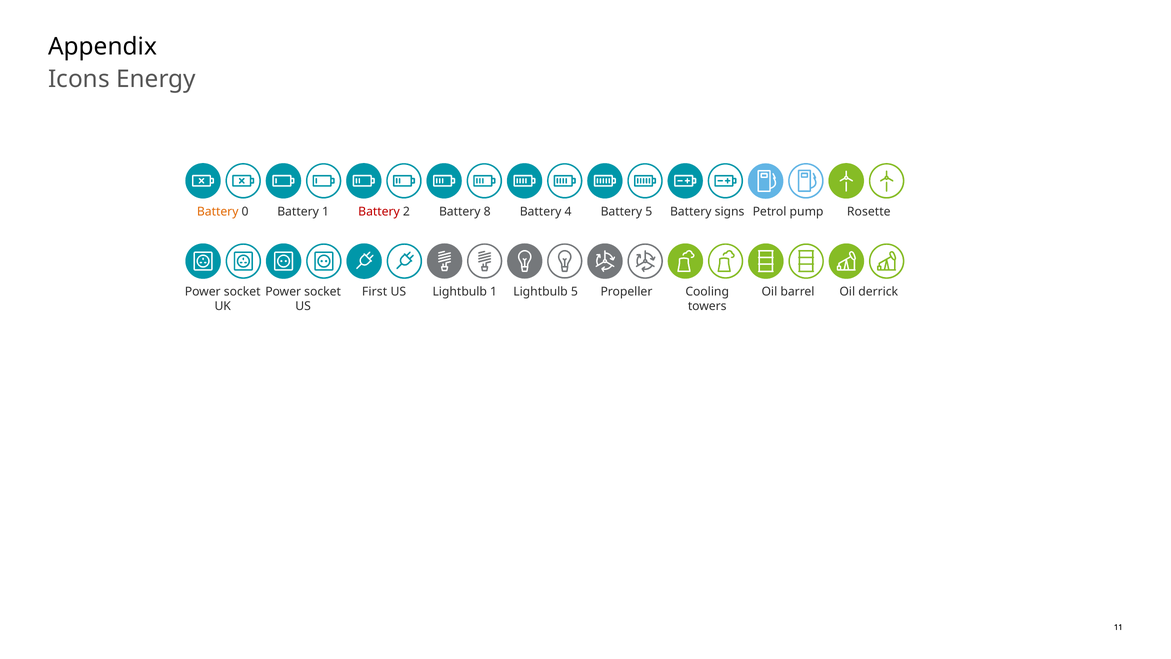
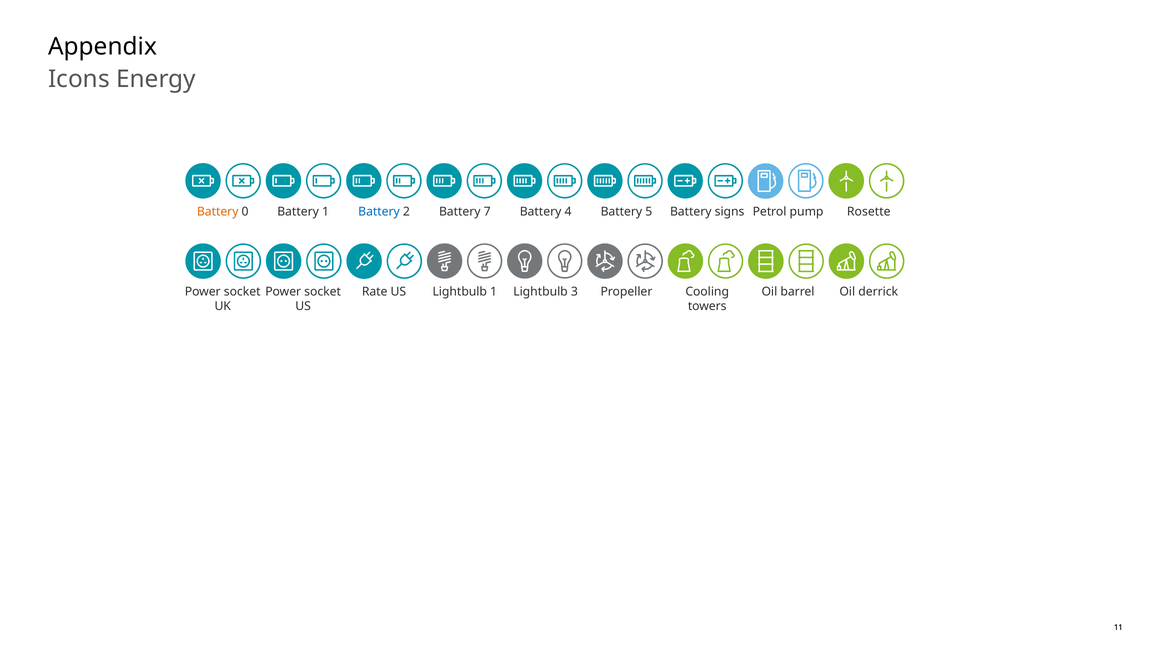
Battery colour: red -> blue (379, 212)
8: 8 -> 7 (487, 212)
First: First -> Rate (375, 292)
Lightbulb 5: 5 -> 3 (574, 292)
